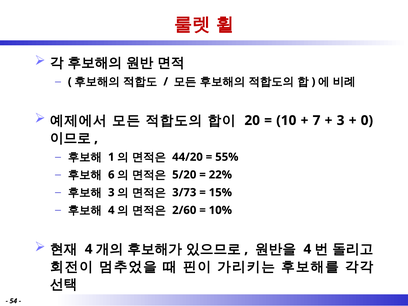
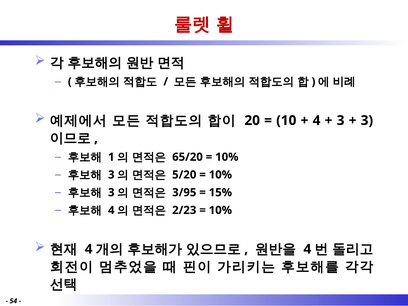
7: 7 -> 4 (317, 120)
0: 0 -> 3 (367, 120)
44/20: 44/20 -> 65/20 (187, 157)
55%: 55% -> 10% (227, 157)
6: 6 -> 3 (111, 175)
22%: 22% -> 10% (220, 175)
3/73: 3/73 -> 3/95 (184, 192)
2/60: 2/60 -> 2/23 (184, 210)
